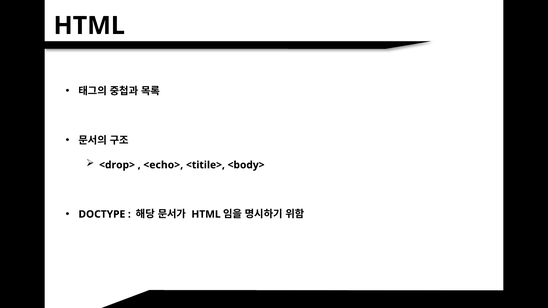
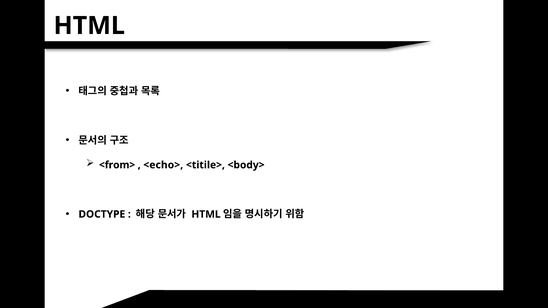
<drop>: <drop> -> <from> (117, 165)
